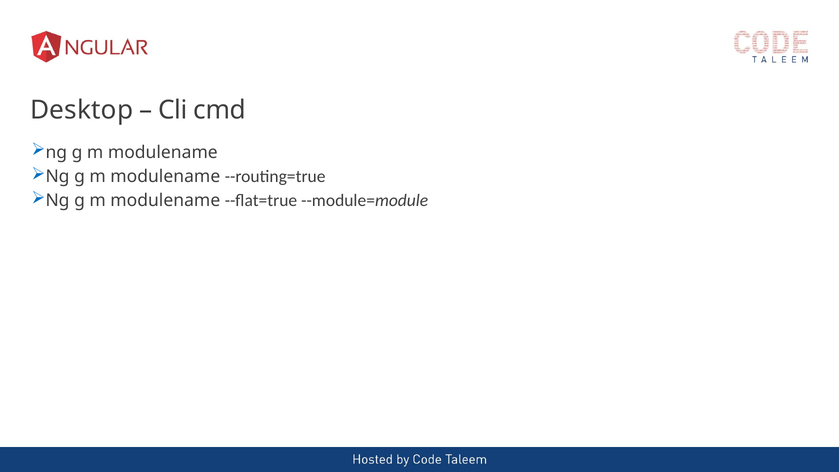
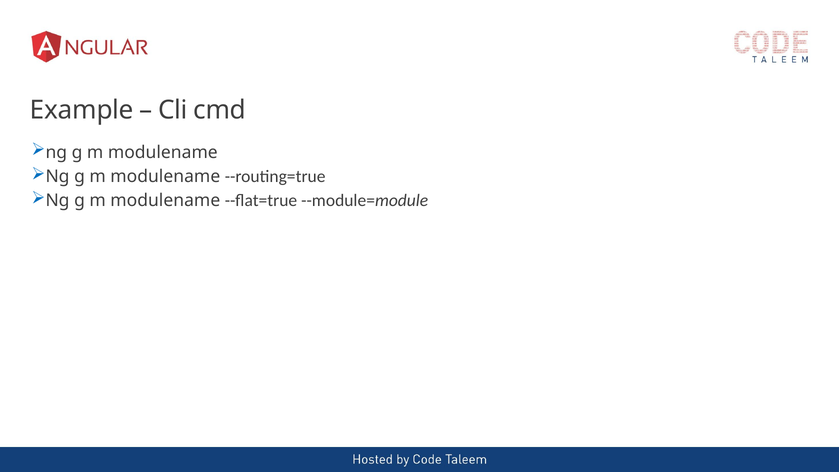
Desktop: Desktop -> Example (82, 110)
